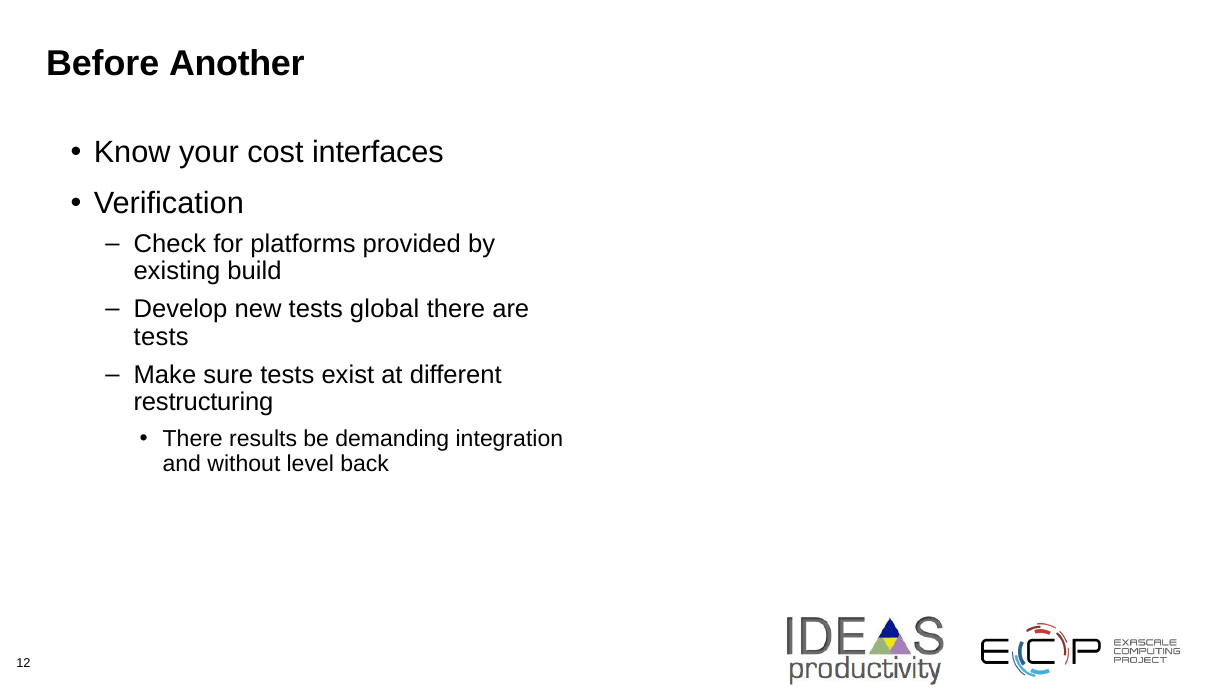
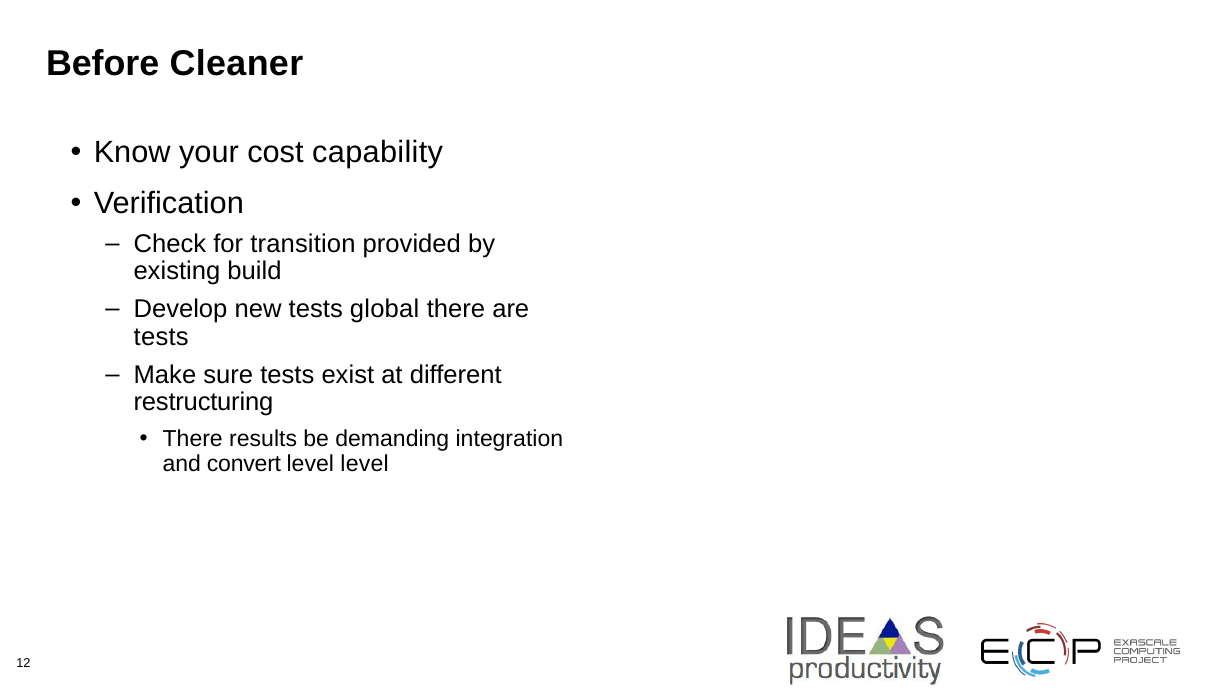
Another: Another -> Cleaner (236, 63)
interfaces: interfaces -> capability (378, 152)
platforms: platforms -> transition (303, 244)
without: without -> convert (244, 464)
level back: back -> level (365, 464)
